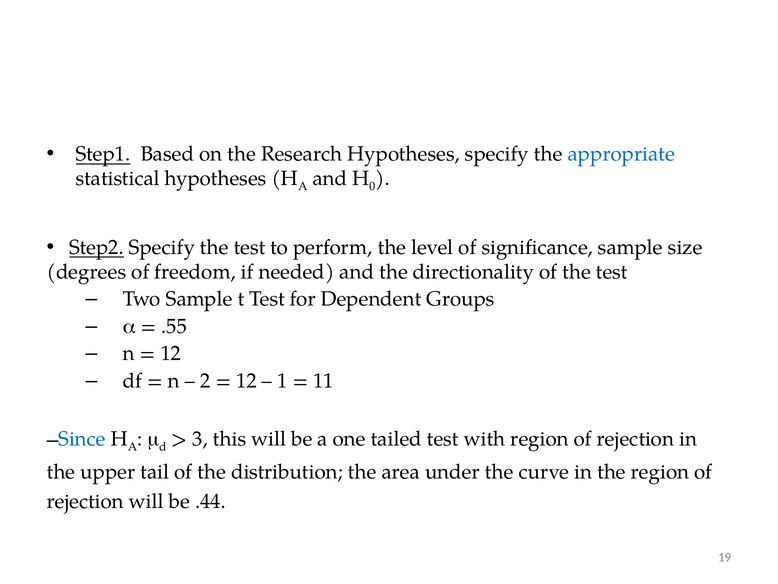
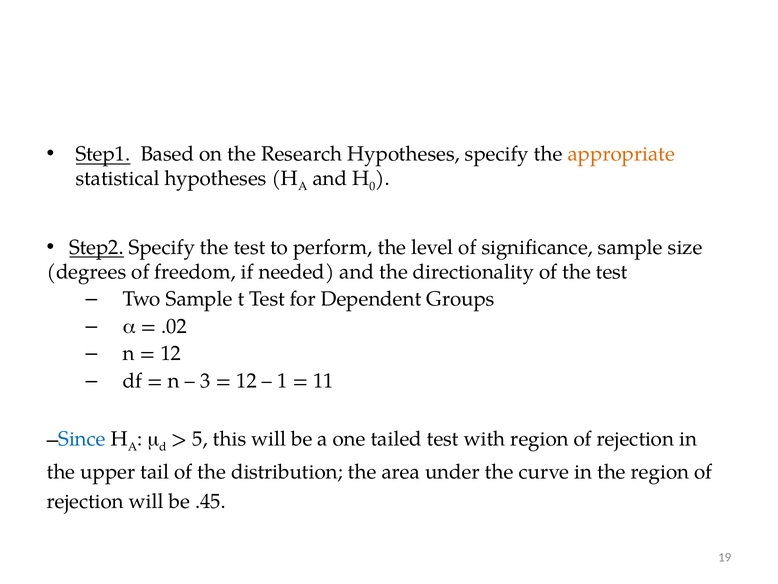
appropriate colour: blue -> orange (621, 154)
.55: .55 -> .02 (174, 326)
2: 2 -> 3 (205, 381)
3: 3 -> 5 (200, 439)
.44: .44 -> .45 (210, 501)
